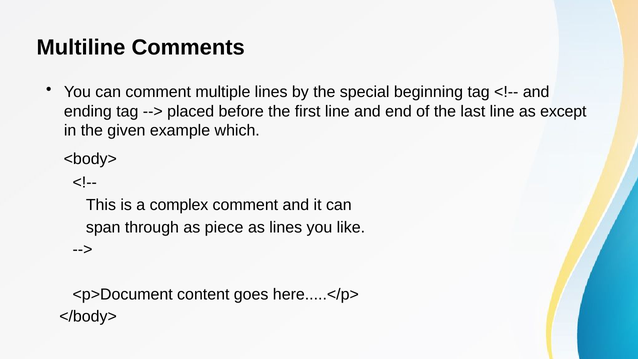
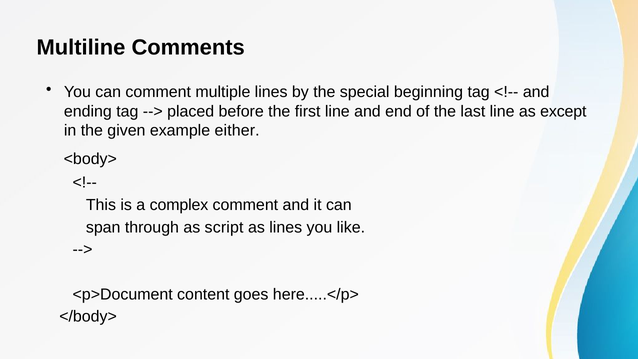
which: which -> either (237, 130)
piece: piece -> script (224, 227)
